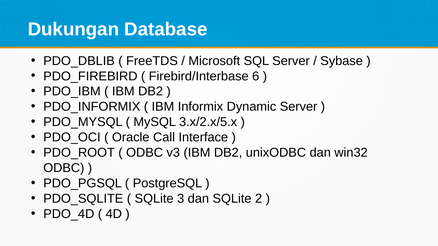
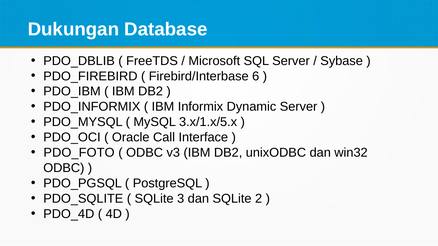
3.x/2.x/5.x: 3.x/2.x/5.x -> 3.x/1.x/5.x (208, 122)
PDO_ROOT: PDO_ROOT -> PDO_FOTO (79, 153)
